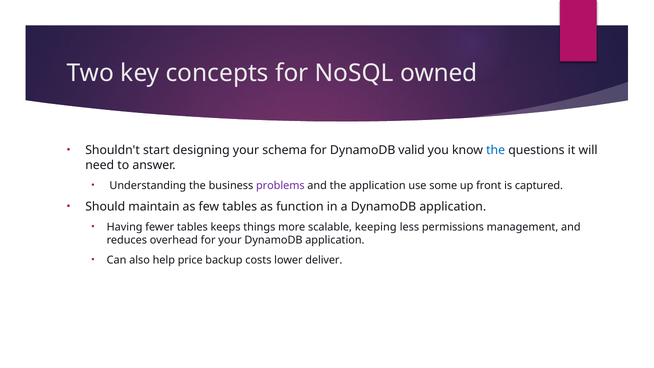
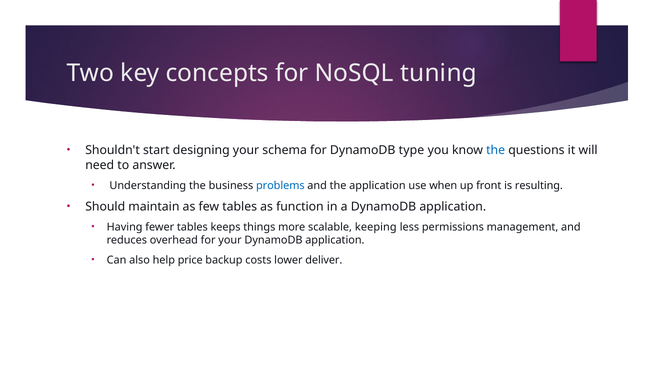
owned: owned -> tuning (439, 73)
valid: valid -> type (411, 150)
problems colour: purple -> blue (280, 186)
some: some -> when (443, 186)
captured: captured -> resulting (539, 186)
